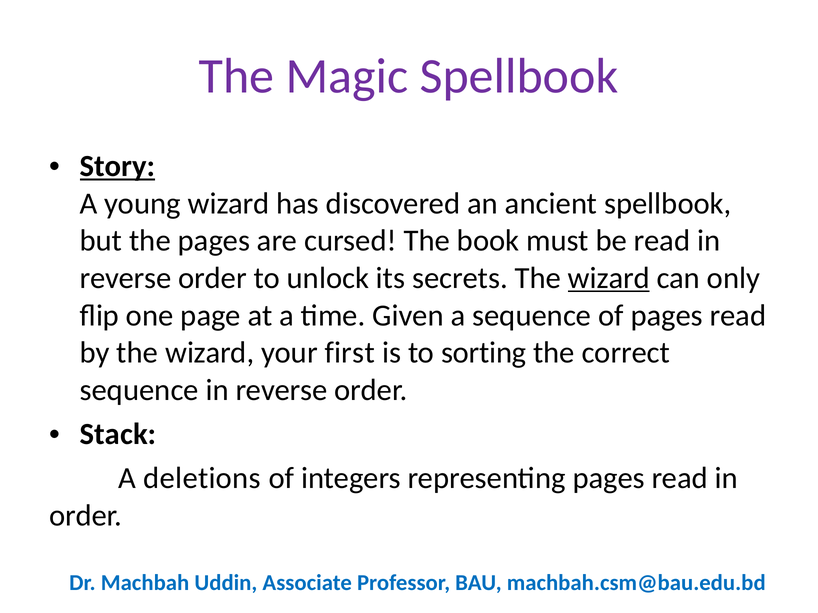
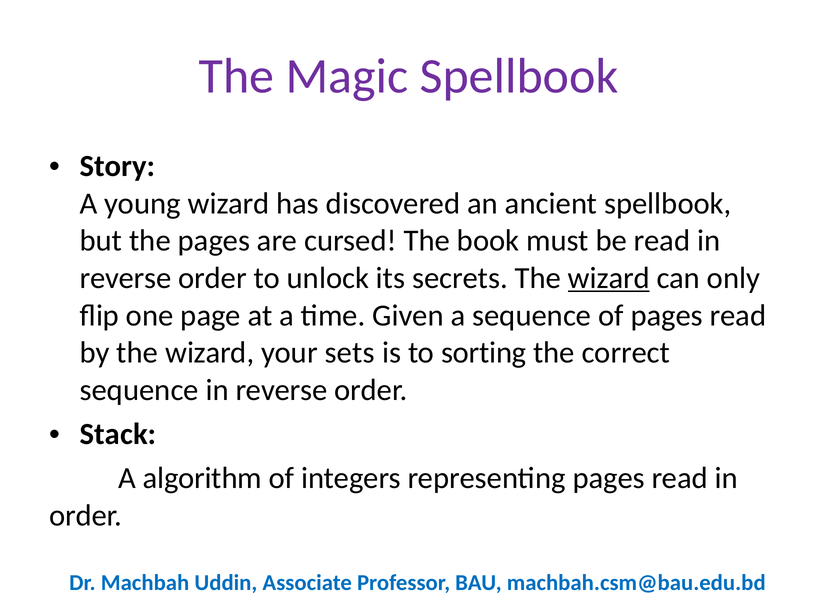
Story underline: present -> none (117, 166)
first: first -> sets (350, 353)
deletions: deletions -> algorithm (202, 479)
